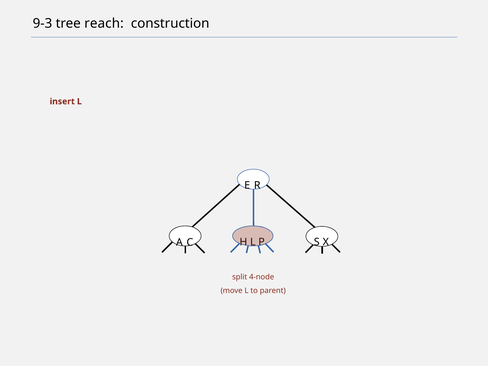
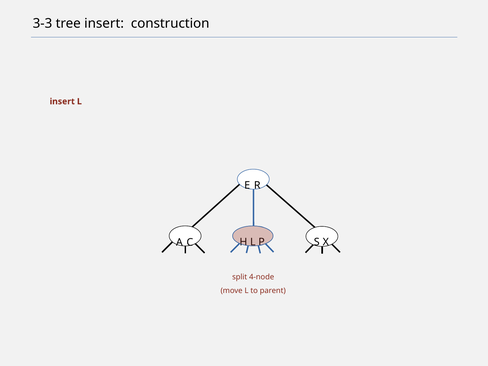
9-3: 9-3 -> 3-3 (42, 23)
tree reach: reach -> insert (104, 23)
